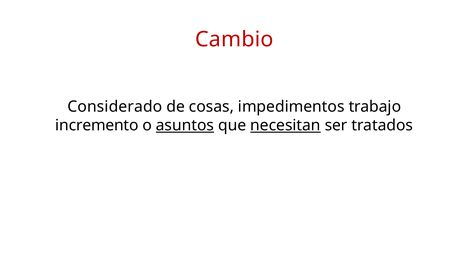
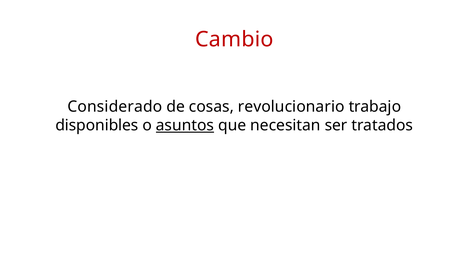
impedimentos: impedimentos -> revolucionario (291, 107)
incremento: incremento -> disponibles (97, 125)
necesitan underline: present -> none (285, 125)
